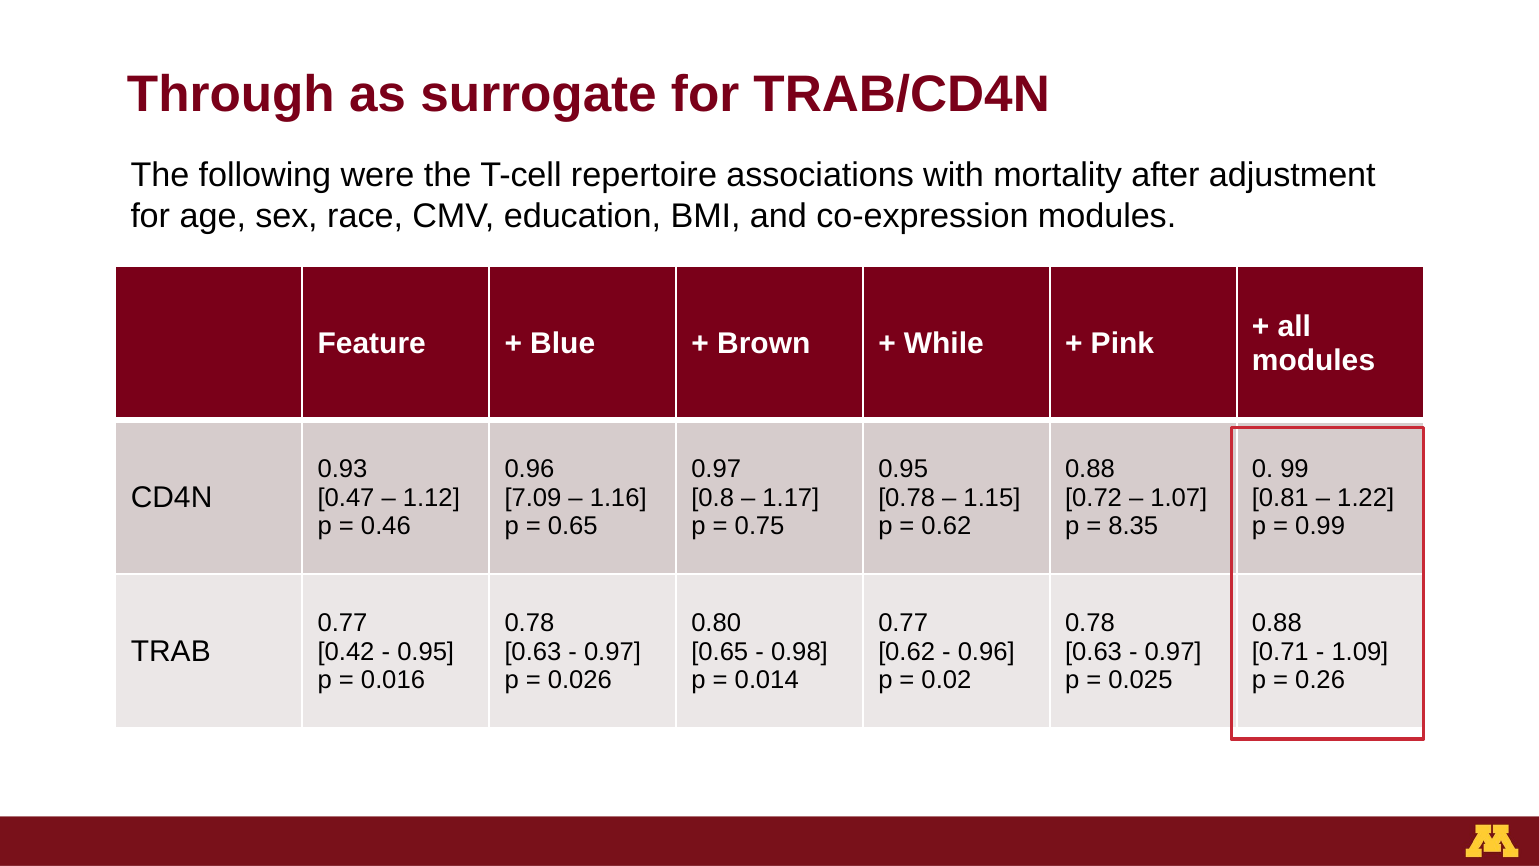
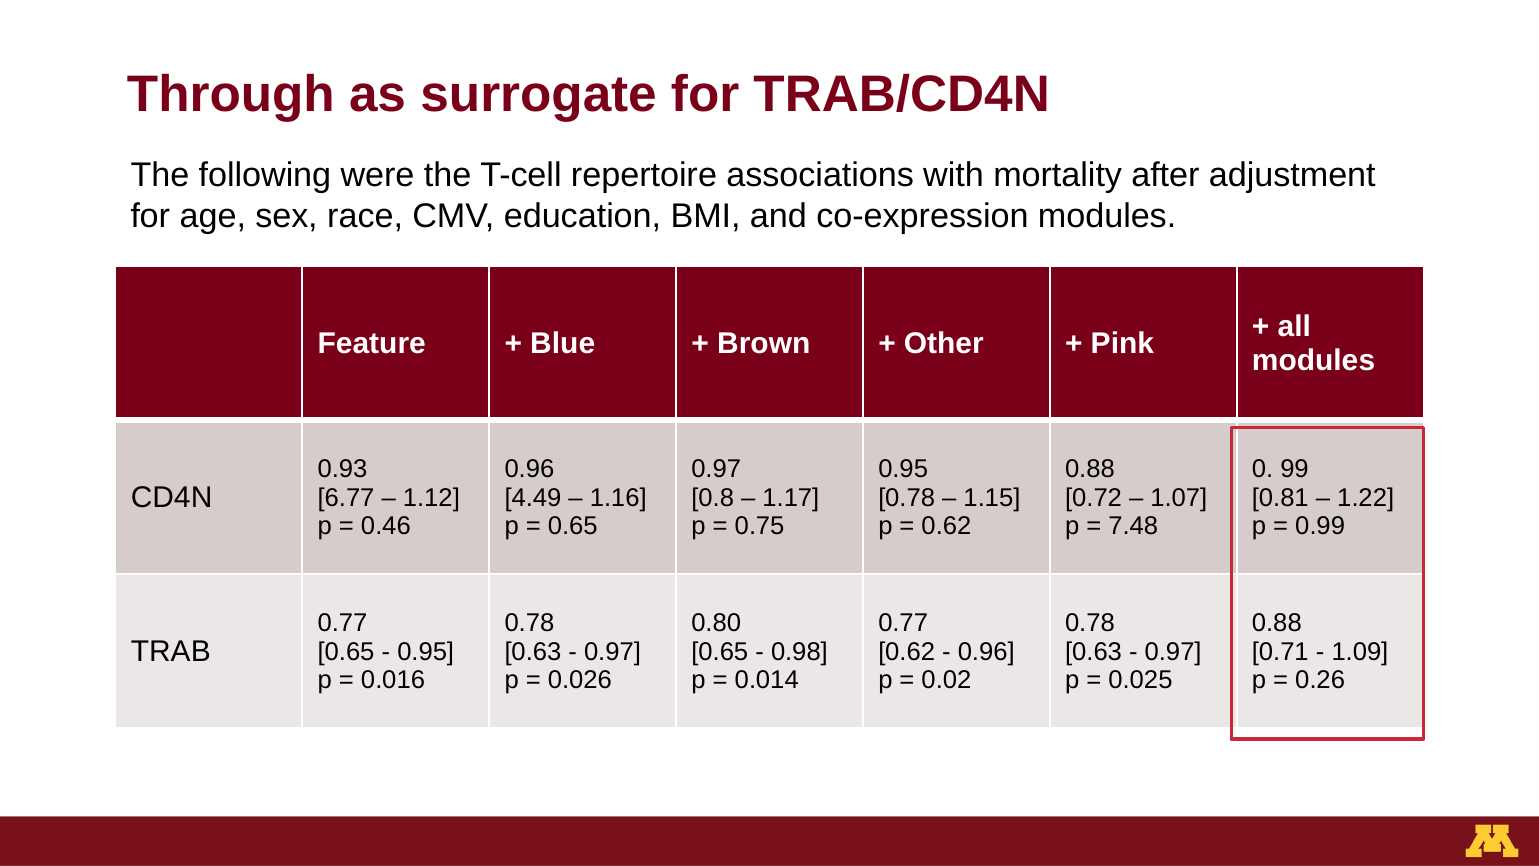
While: While -> Other (944, 344)
0.47: 0.47 -> 6.77 (346, 497)
7.09: 7.09 -> 4.49 (533, 497)
8.35: 8.35 -> 7.48 (1133, 526)
0.42: 0.42 -> 0.65 (346, 651)
